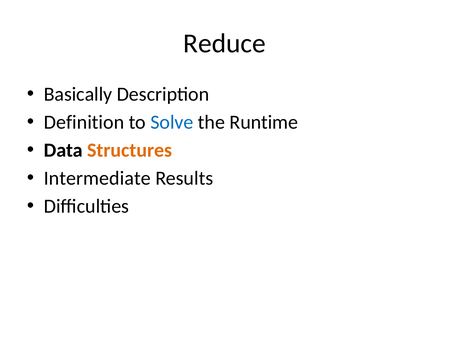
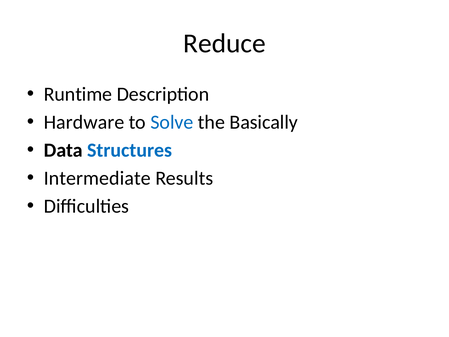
Basically: Basically -> Runtime (78, 94)
Definition: Definition -> Hardware (84, 122)
Runtime: Runtime -> Basically (264, 122)
Structures colour: orange -> blue (130, 150)
